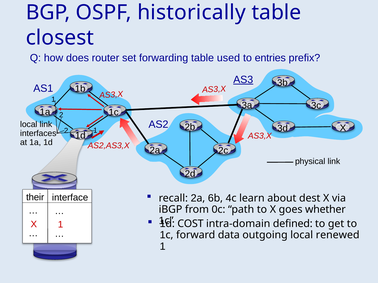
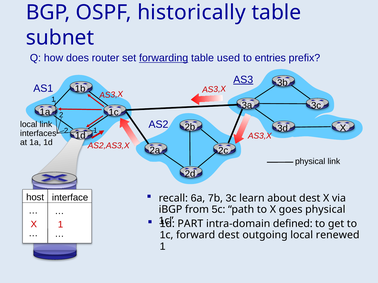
closest: closest -> subnet (60, 38)
forwarding underline: none -> present (164, 58)
recall 2: 2 -> 6 (194, 198)
6: 6 -> 7 (211, 198)
4: 4 -> 3 (229, 198)
their: their -> host (35, 198)
0: 0 -> 5 (215, 210)
goes whether: whether -> physical (325, 210)
COST: COST -> PART (190, 224)
forward data: data -> dest (229, 235)
